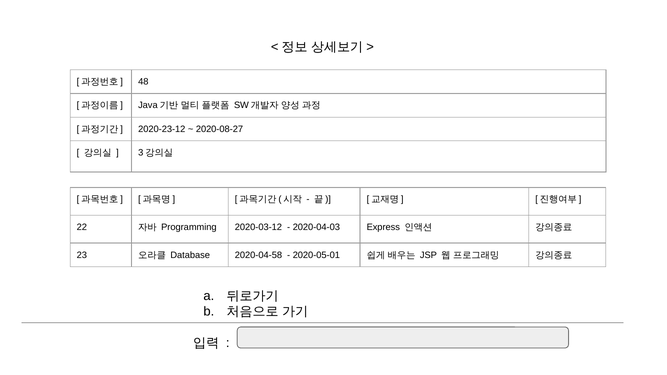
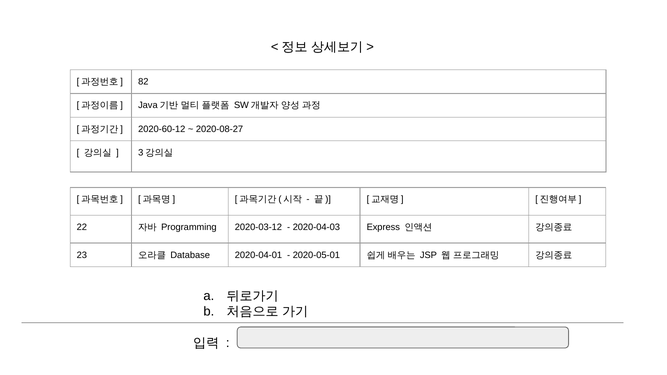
48: 48 -> 82 (143, 82)
2020-23-12: 2020-23-12 -> 2020-60-12 (162, 129)
2020-04-58: 2020-04-58 -> 2020-04-01 (258, 255)
